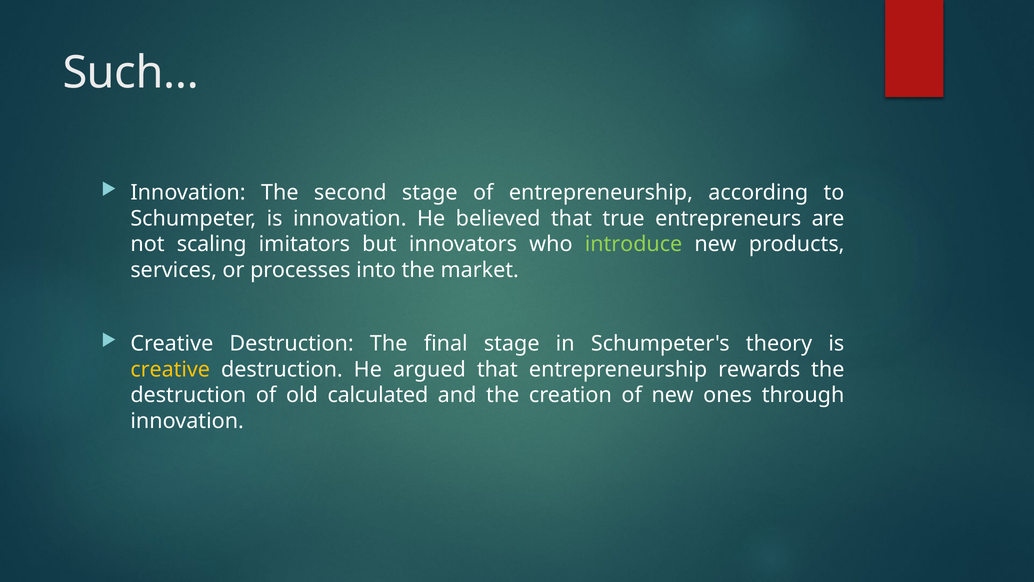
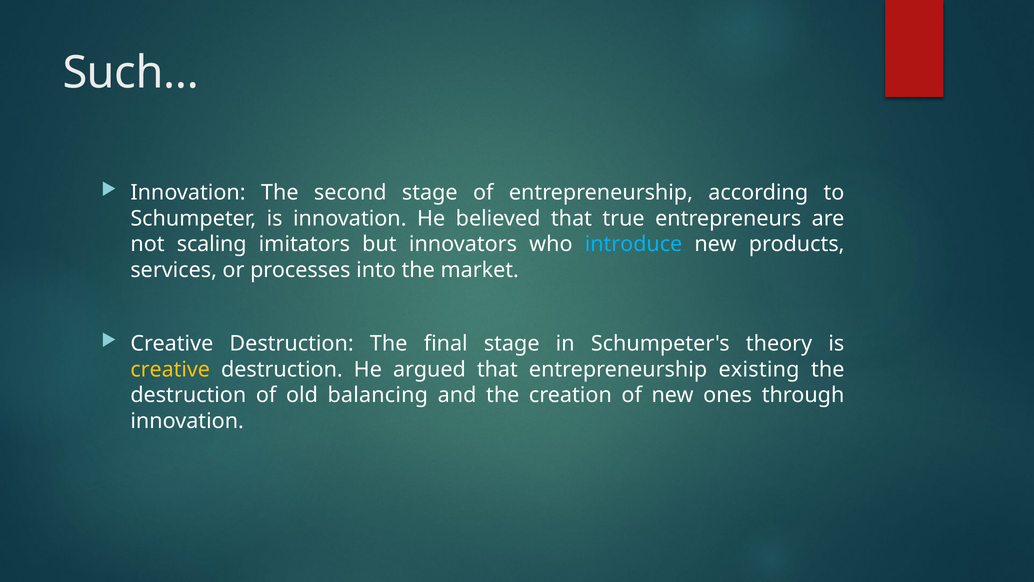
introduce colour: light green -> light blue (634, 244)
rewards: rewards -> existing (759, 369)
calculated: calculated -> balancing (378, 395)
